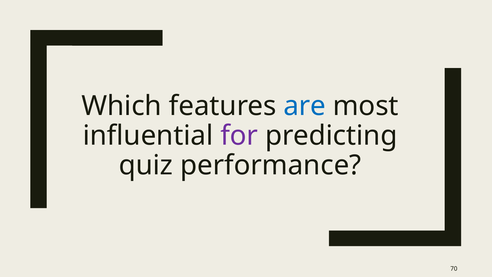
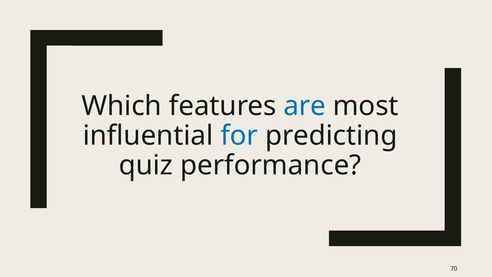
for colour: purple -> blue (239, 135)
